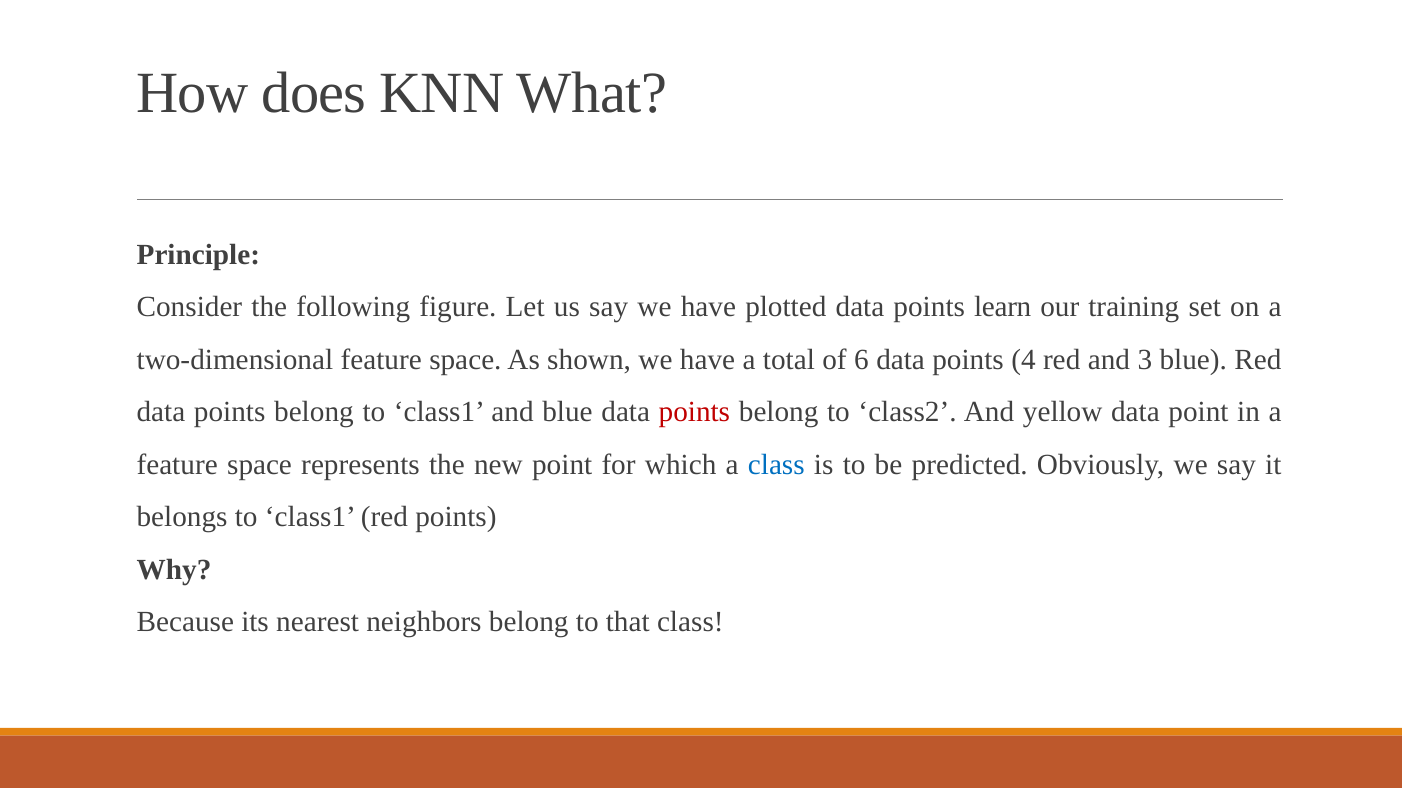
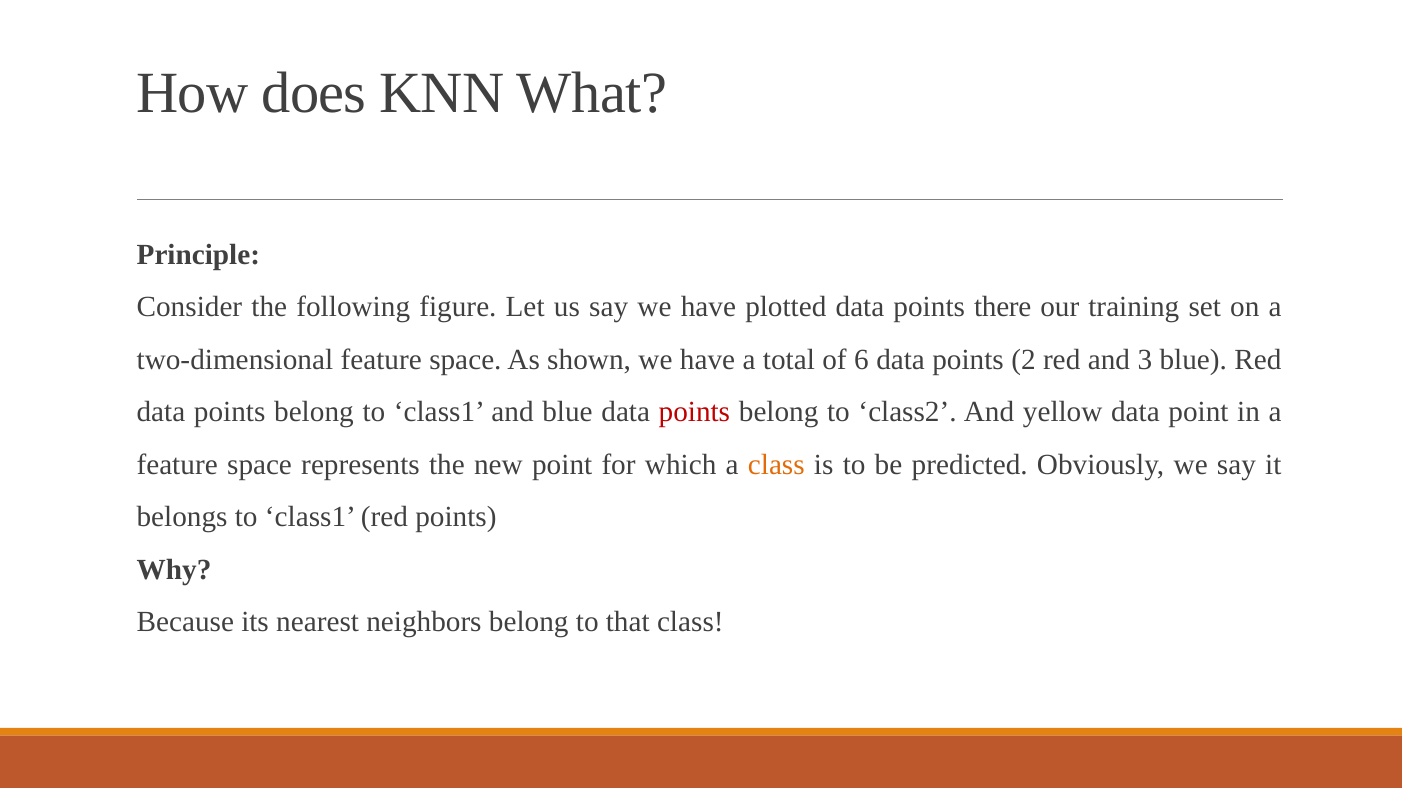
learn: learn -> there (1003, 307)
4: 4 -> 2 (1023, 360)
class colour: blue -> orange (776, 465)
